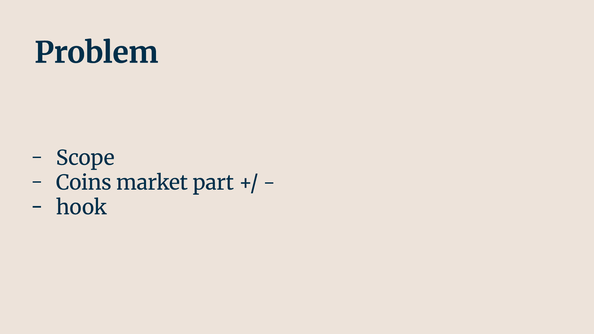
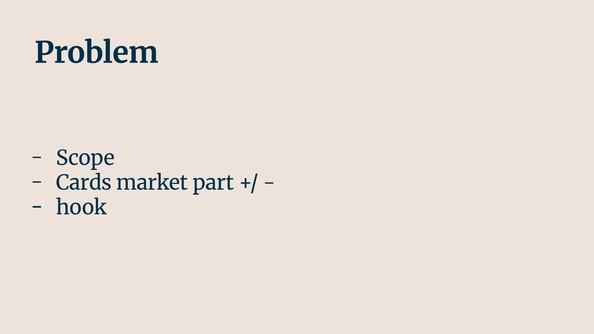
Coins: Coins -> Cards (84, 183)
